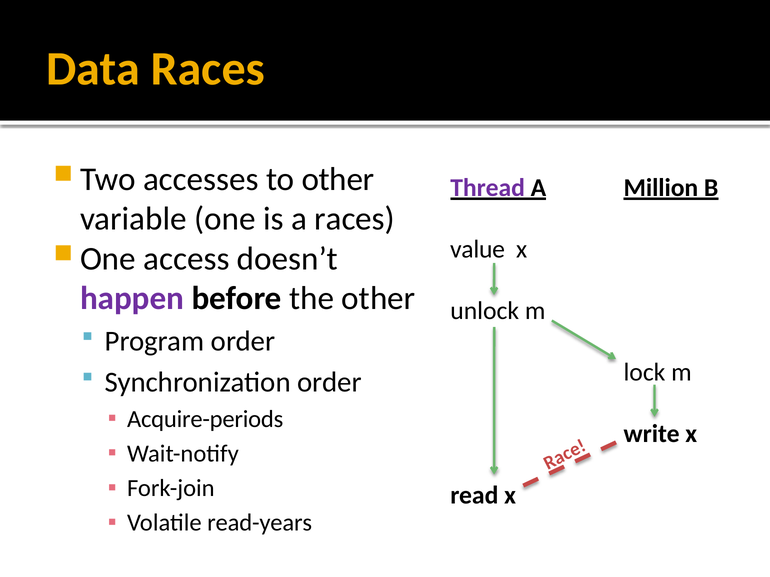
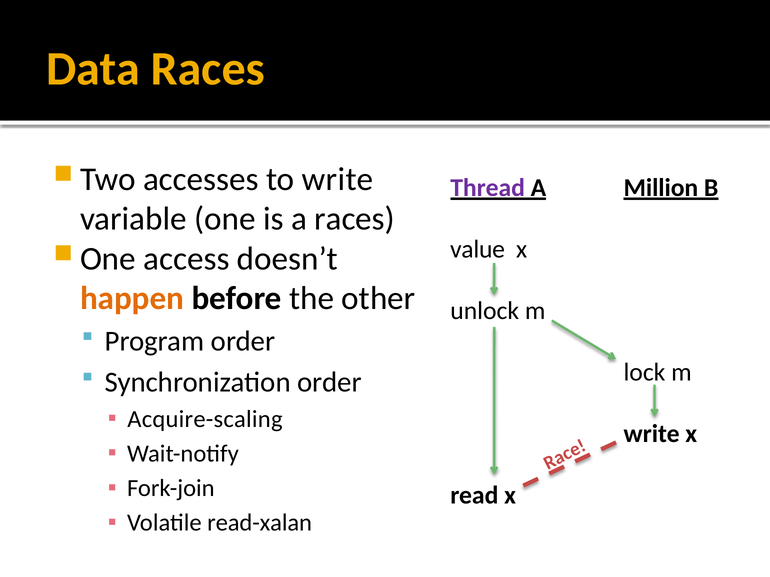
to other: other -> write (338, 179)
happen colour: purple -> orange (132, 299)
Acquire-periods: Acquire-periods -> Acquire-scaling (205, 419)
read-years: read-years -> read-xalan (260, 523)
